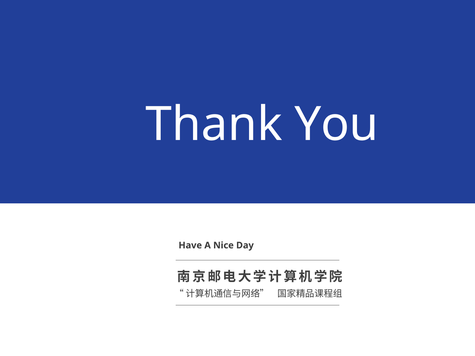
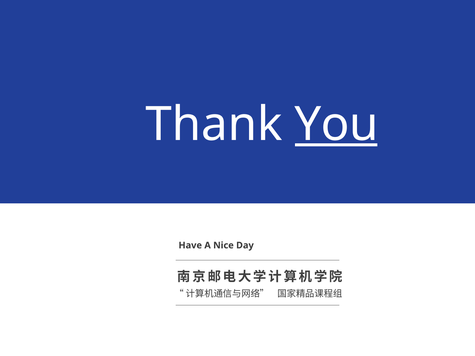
You underline: none -> present (336, 125)
